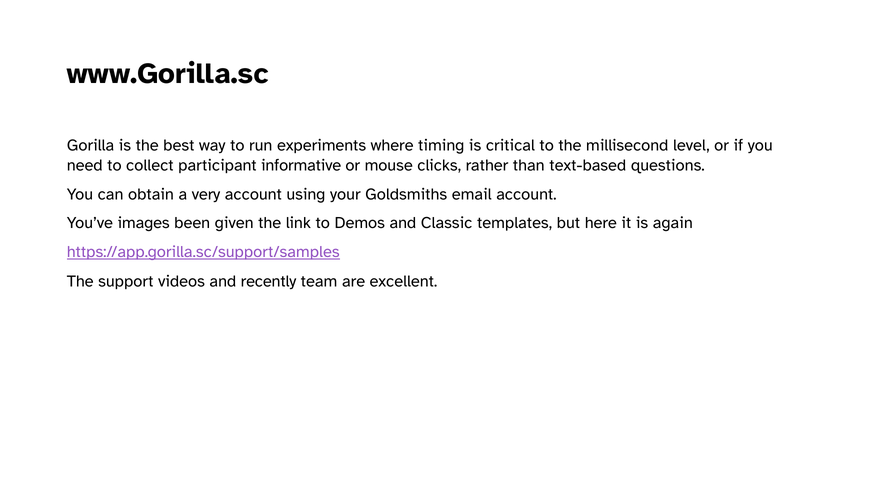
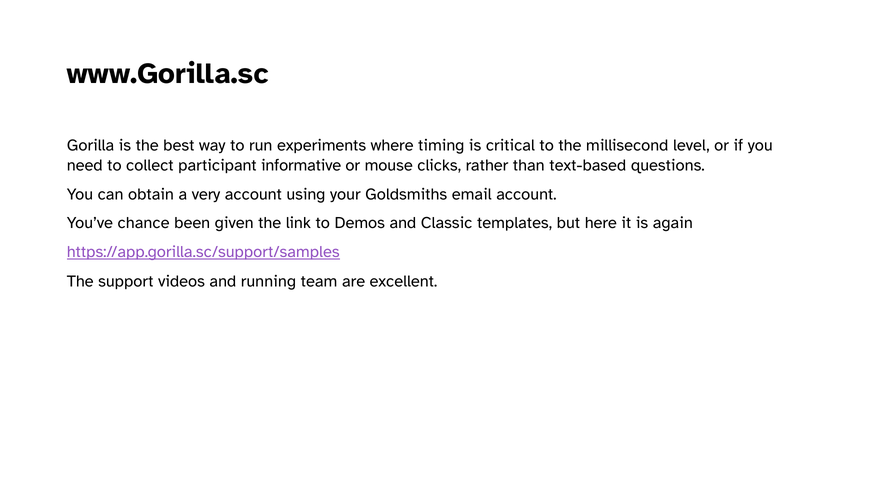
images: images -> chance (144, 223)
recently: recently -> running (268, 282)
